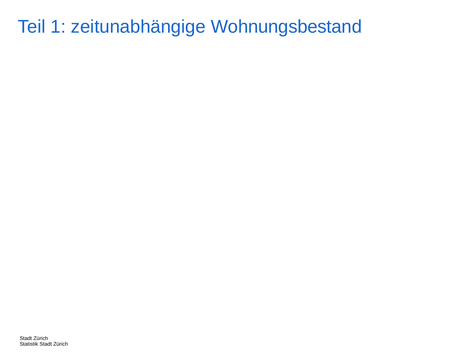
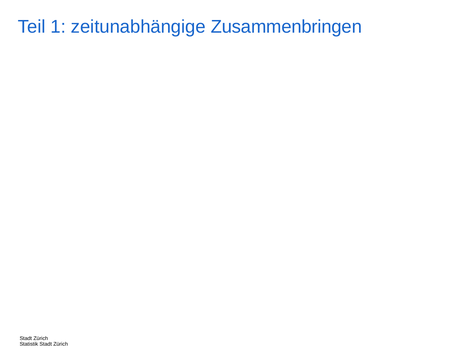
Wohnungsbestand: Wohnungsbestand -> Zusammenbringen (286, 27)
